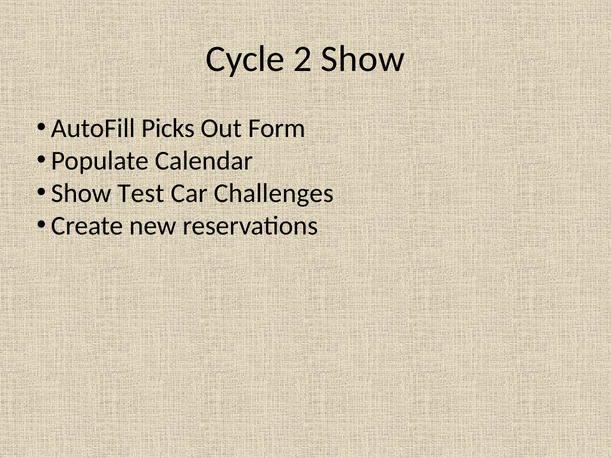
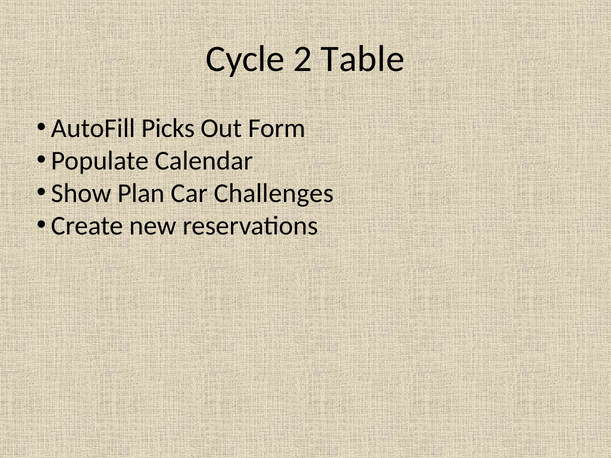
2 Show: Show -> Table (363, 59)
Test: Test -> Plan (141, 193)
